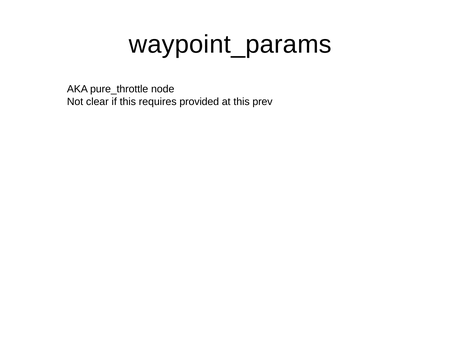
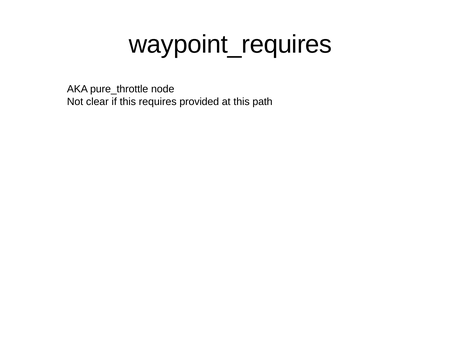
waypoint_params: waypoint_params -> waypoint_requires (230, 44)
prev: prev -> path (262, 102)
